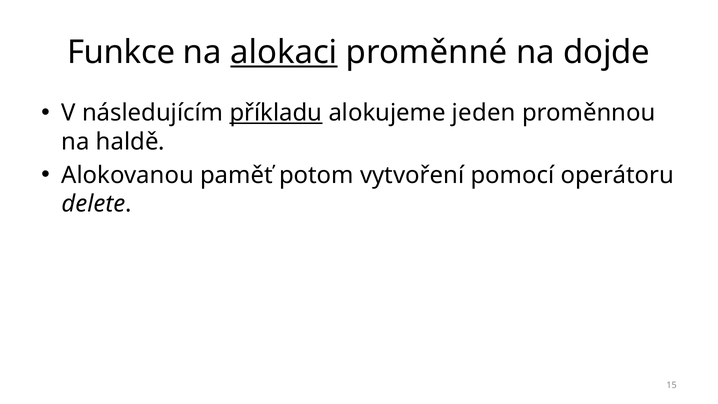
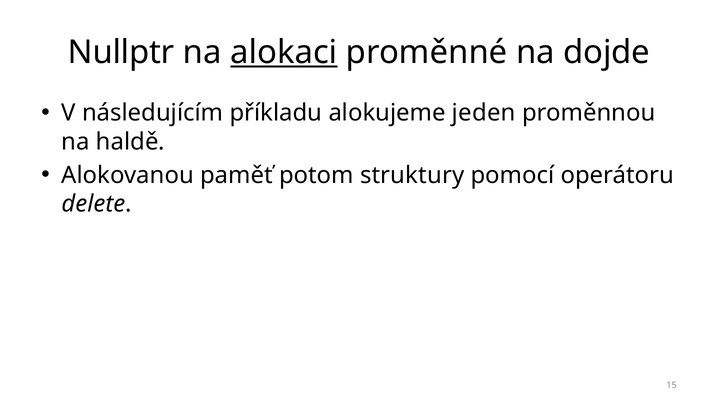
Funkce: Funkce -> Nullptr (121, 52)
příkladu underline: present -> none (276, 113)
vytvoření: vytvoření -> struktury (412, 175)
